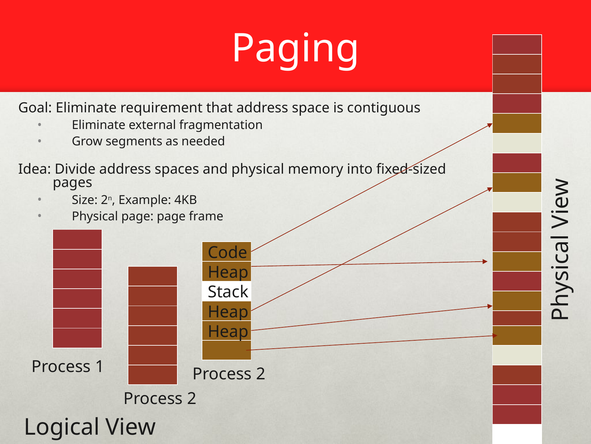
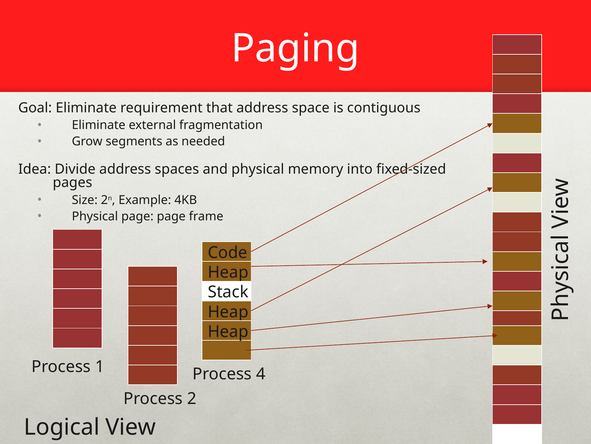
2: 2 -> 4 (261, 373)
